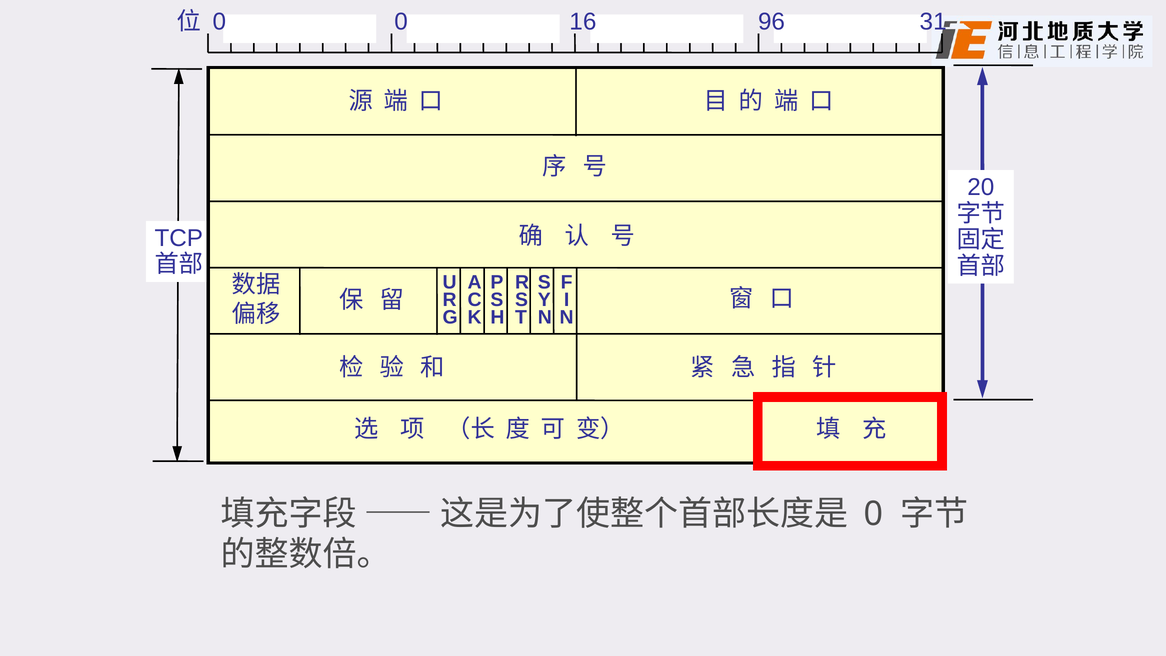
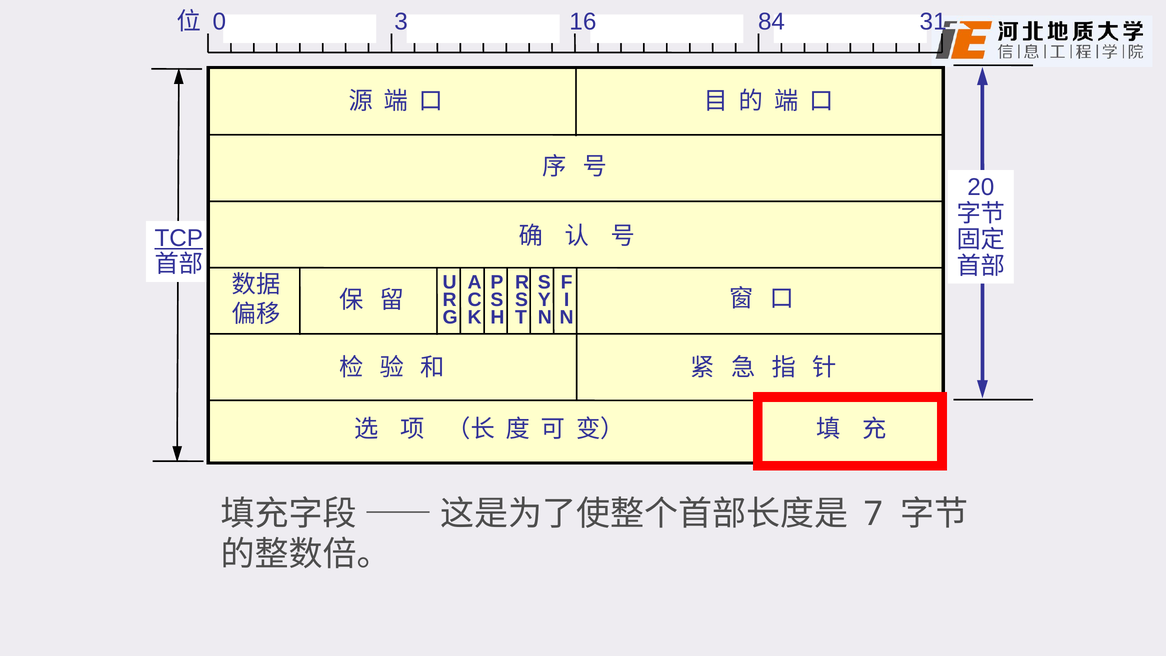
0 0: 0 -> 3 (401, 22)
96: 96 -> 84 (772, 22)
TCP underline: none -> present (179, 238)
0: 0 -> 7 (874, 514)
